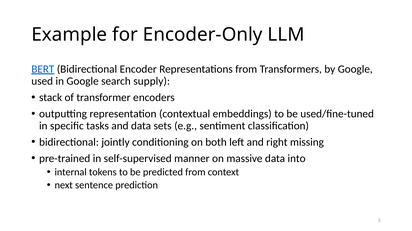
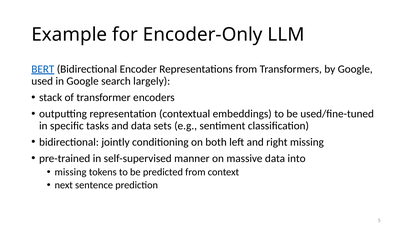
supply: supply -> largely (152, 81)
internal: internal -> missing (71, 173)
